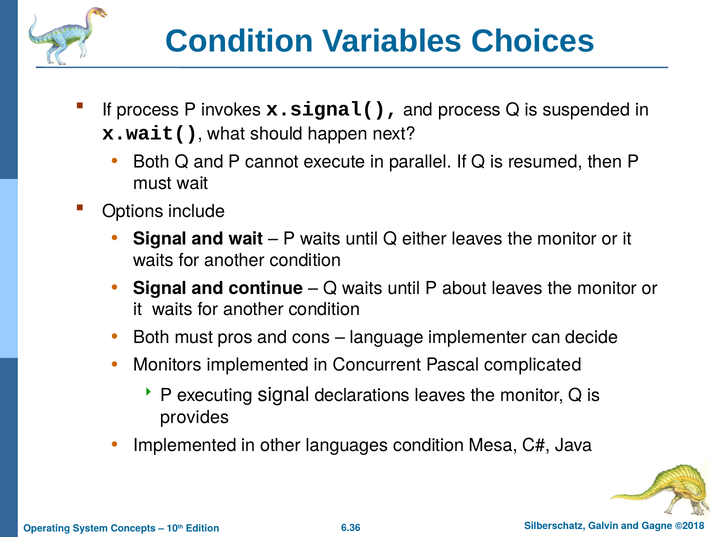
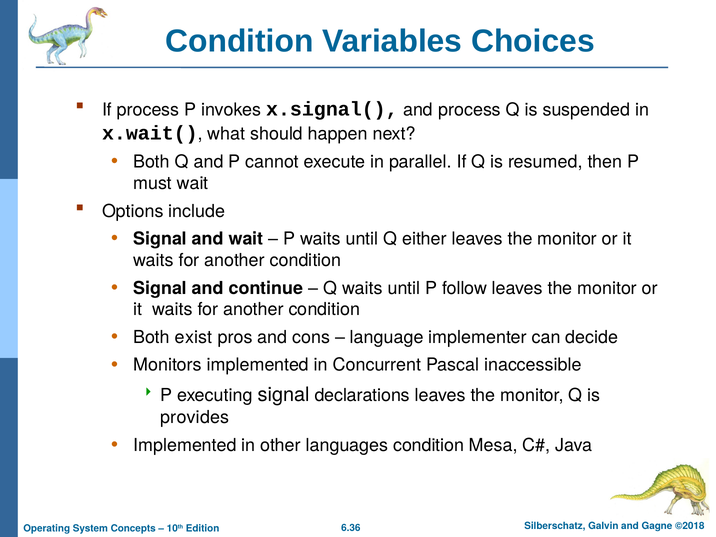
about: about -> follow (465, 288)
Both must: must -> exist (194, 337)
complicated: complicated -> inaccessible (533, 365)
